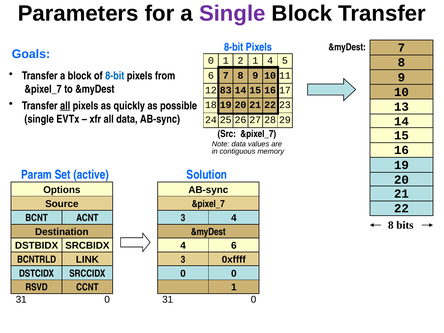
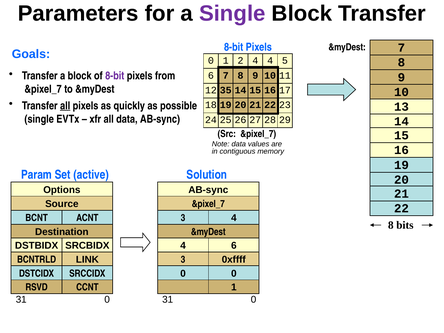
2 1: 1 -> 4 (255, 61)
8-bit colour: blue -> purple (115, 76)
83: 83 -> 35 (226, 90)
